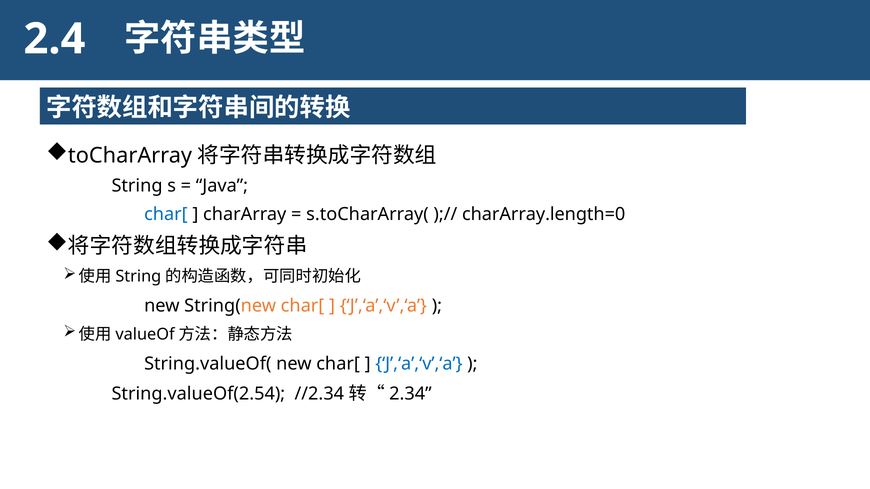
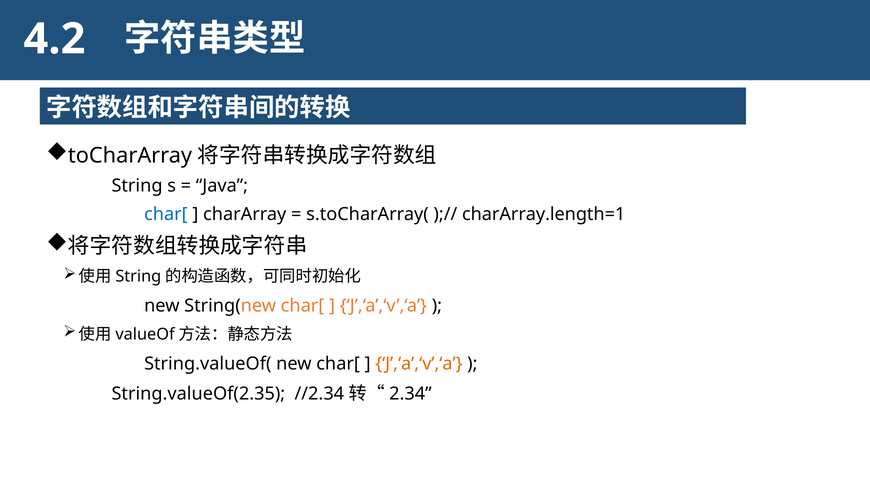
2.4: 2.4 -> 4.2 (54, 39)
charArray.length=0: charArray.length=0 -> charArray.length=1 (544, 214)
J’,‘a’,‘v’,‘a colour: blue -> orange (419, 364)
String.valueOf(2.54: String.valueOf(2.54 -> String.valueOf(2.35 (198, 394)
